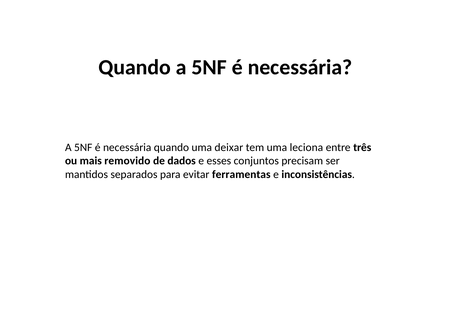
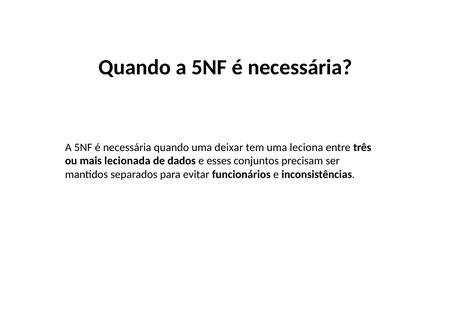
removido: removido -> lecionada (127, 161)
ferramentas: ferramentas -> funcionários (241, 175)
